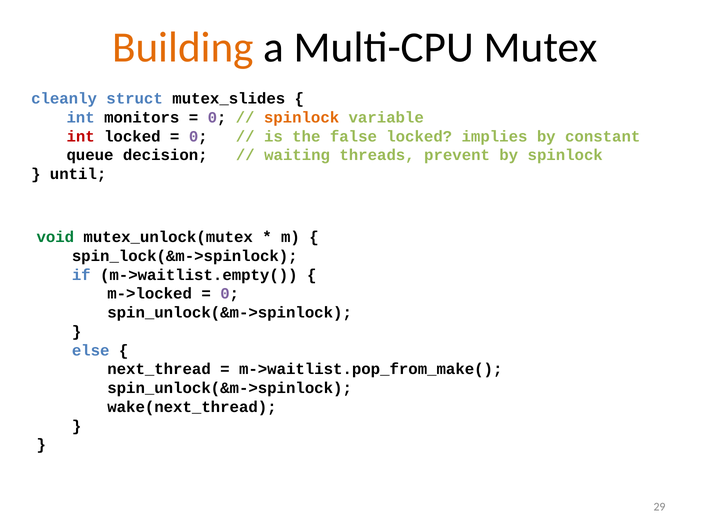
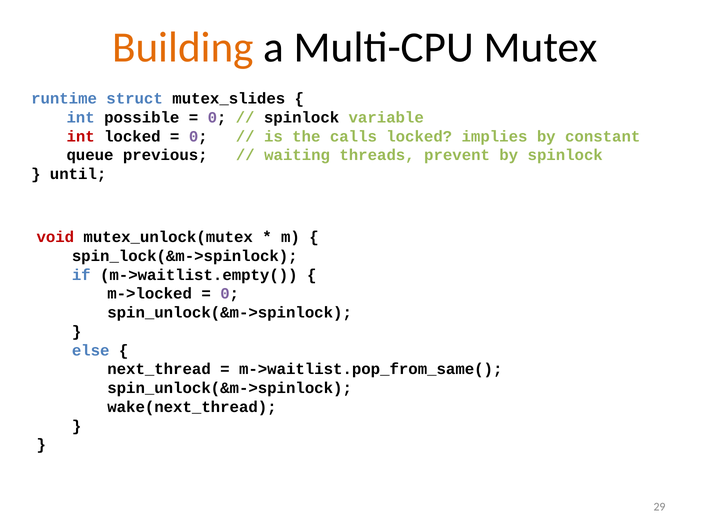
cleanly: cleanly -> runtime (64, 99)
monitors: monitors -> possible (142, 118)
spinlock colour: orange -> black (302, 118)
false: false -> calls (353, 136)
decision: decision -> previous (165, 155)
void colour: green -> red (55, 237)
m->waitlist.pop_from_make(: m->waitlist.pop_from_make( -> m->waitlist.pop_from_same( (371, 369)
